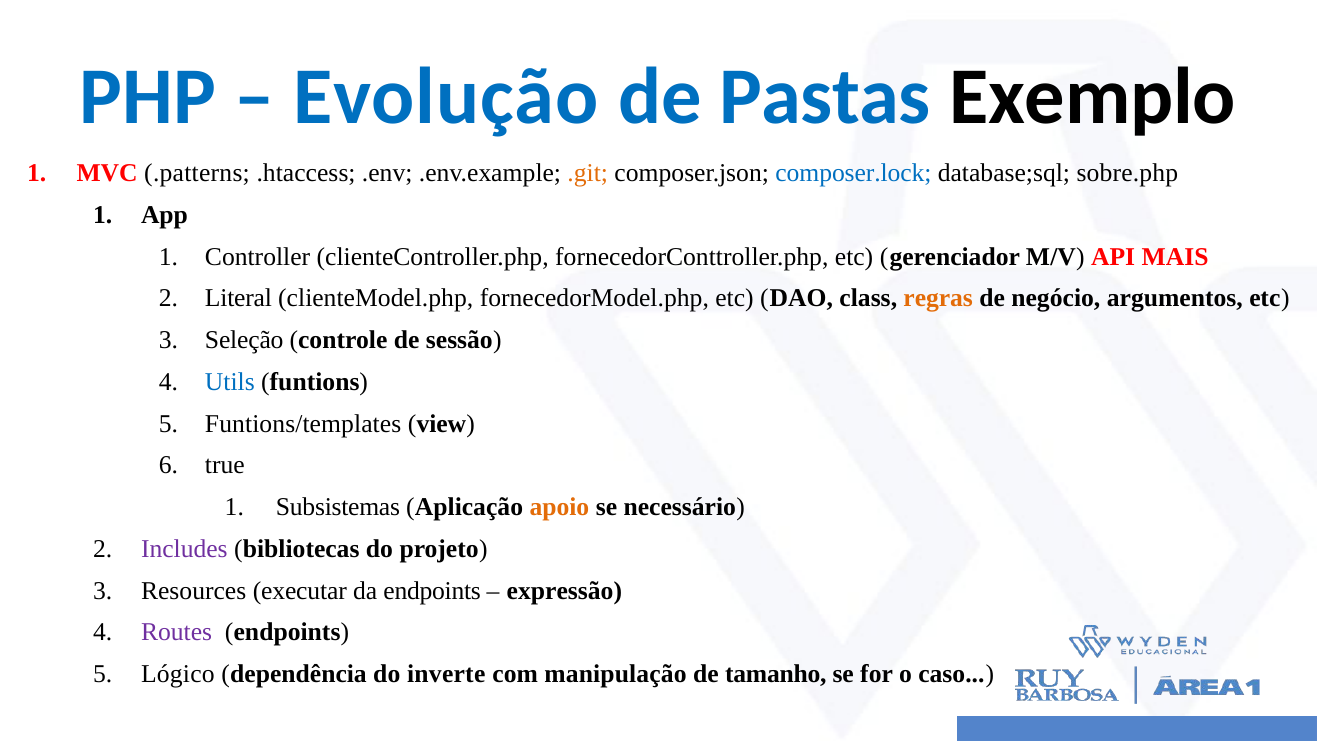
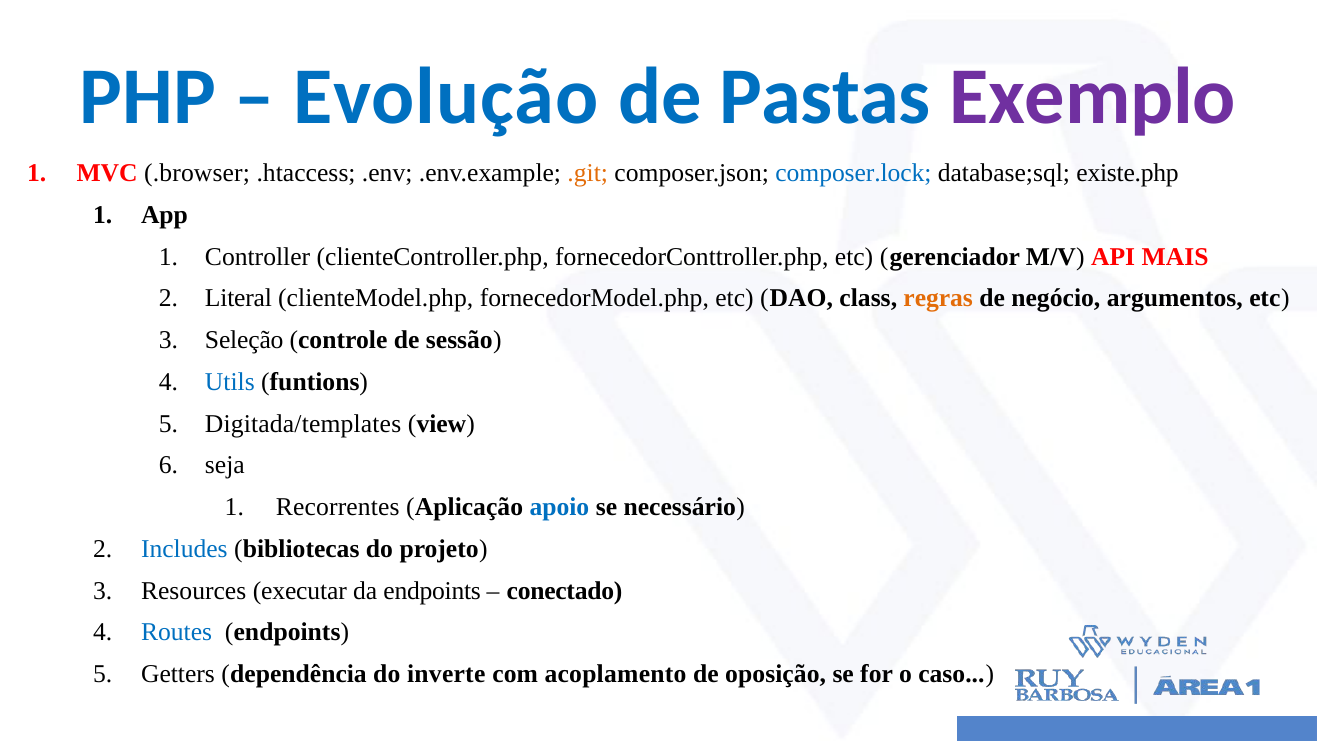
Exemplo colour: black -> purple (1093, 97)
.patterns: .patterns -> .browser (197, 173)
sobre.php: sobre.php -> existe.php (1128, 173)
Funtions/templates: Funtions/templates -> Digitada/templates (303, 424)
true: true -> seja (225, 465)
Subsistemas: Subsistemas -> Recorrentes (338, 507)
apoio colour: orange -> blue (559, 507)
Includes colour: purple -> blue (184, 549)
expressão: expressão -> conectado (565, 591)
Routes colour: purple -> blue (177, 632)
Lógico: Lógico -> Getters (178, 674)
manipulação: manipulação -> acoplamento (615, 674)
tamanho: tamanho -> oposição (776, 674)
